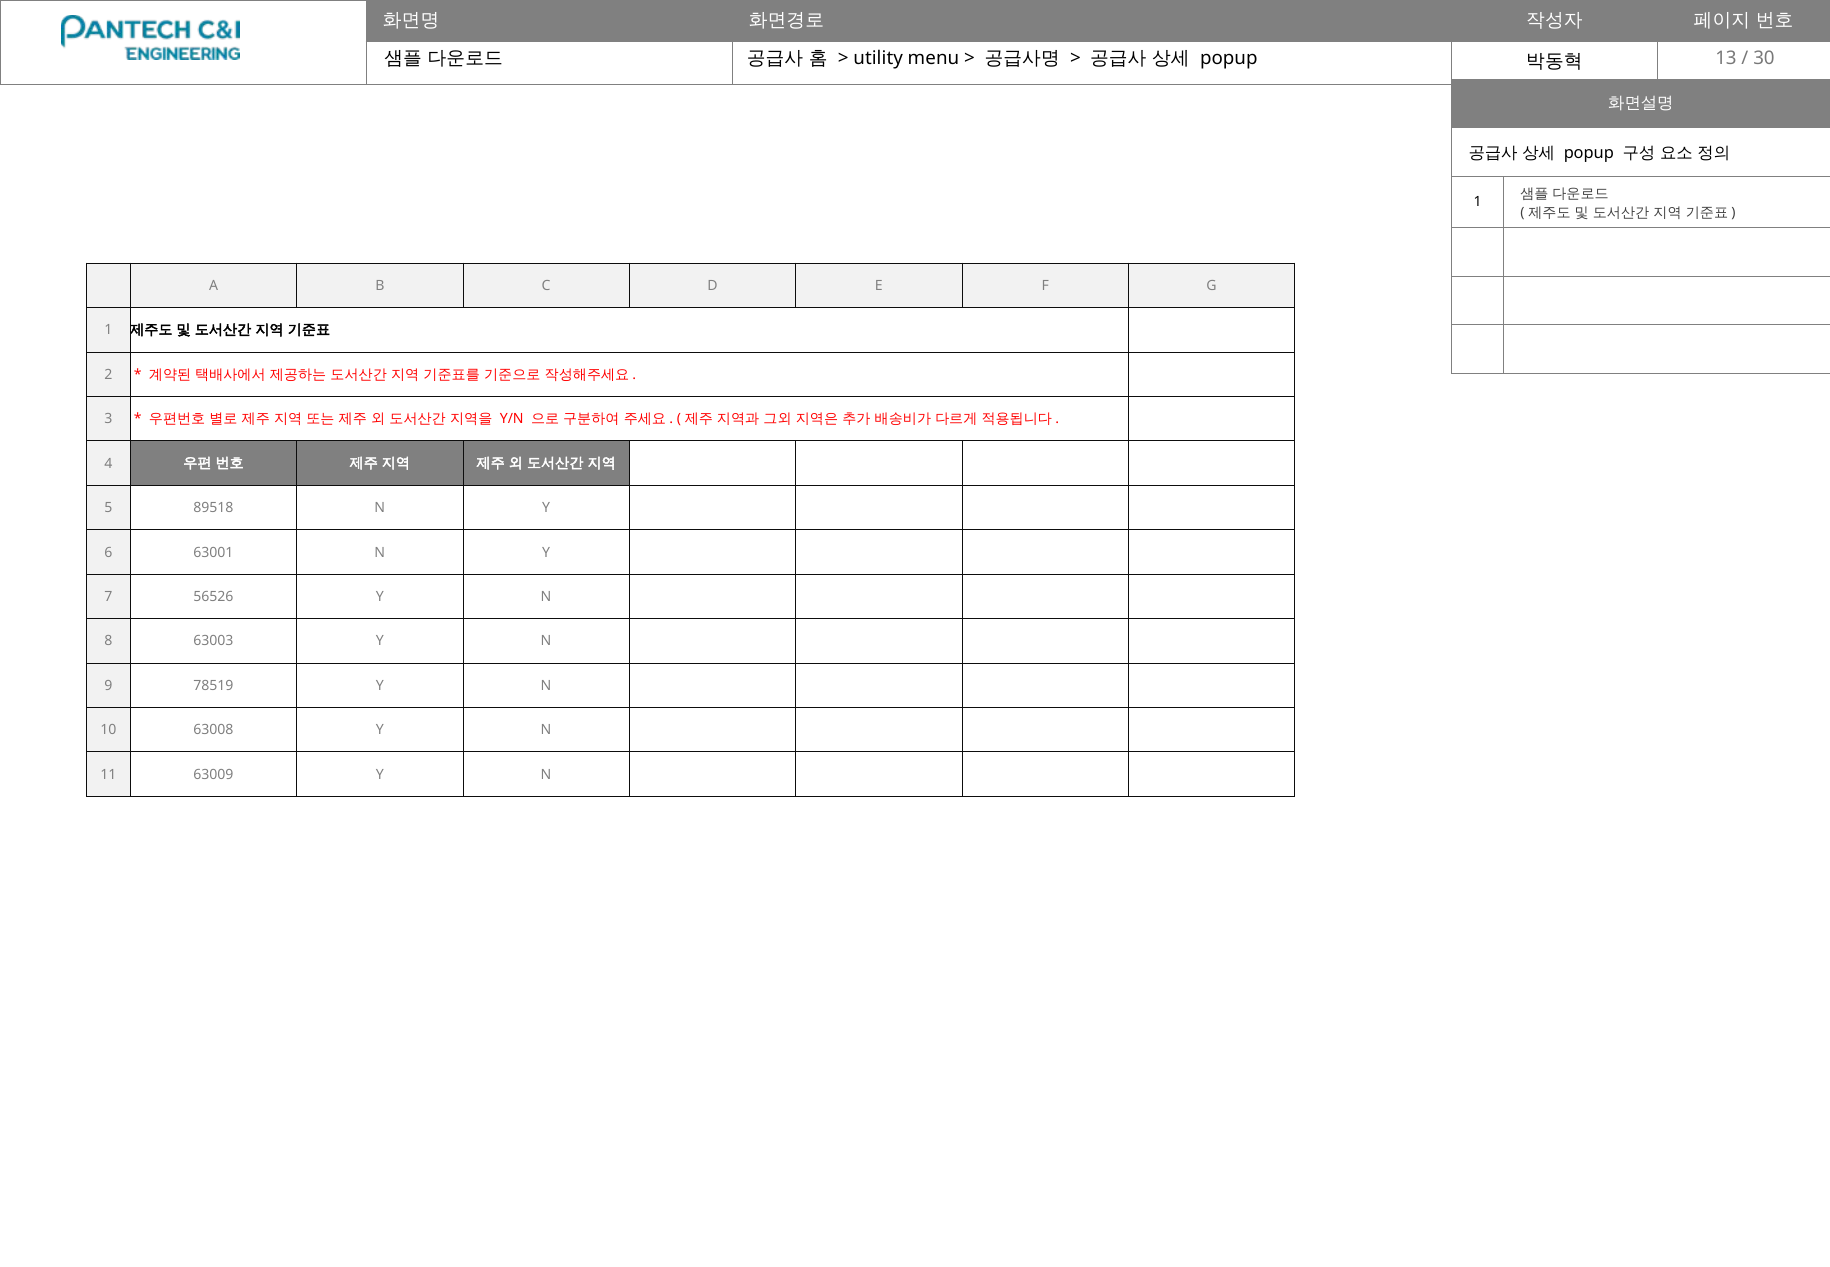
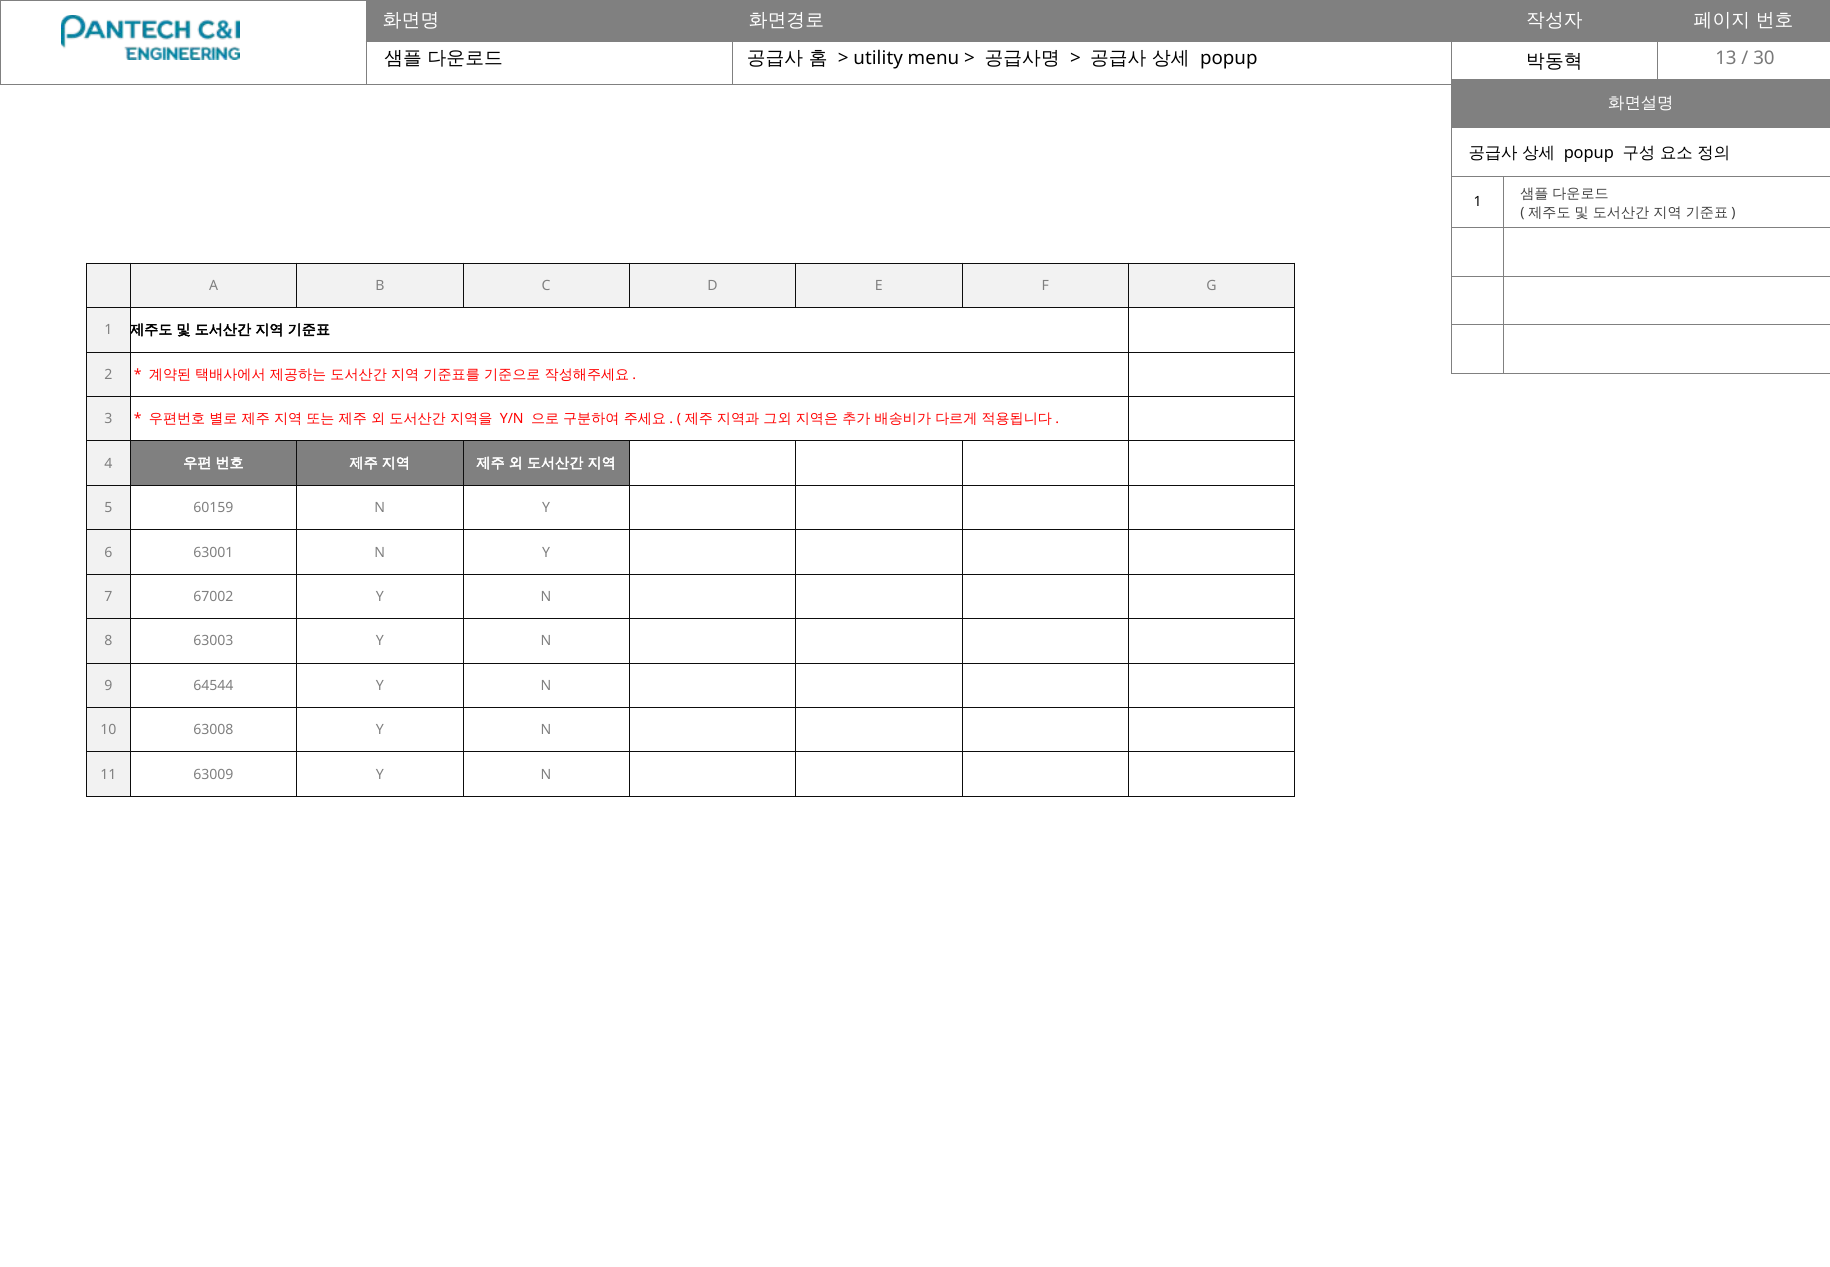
89518: 89518 -> 60159 (213, 508)
56526: 56526 -> 67002 (213, 597)
78519: 78519 -> 64544 (213, 686)
